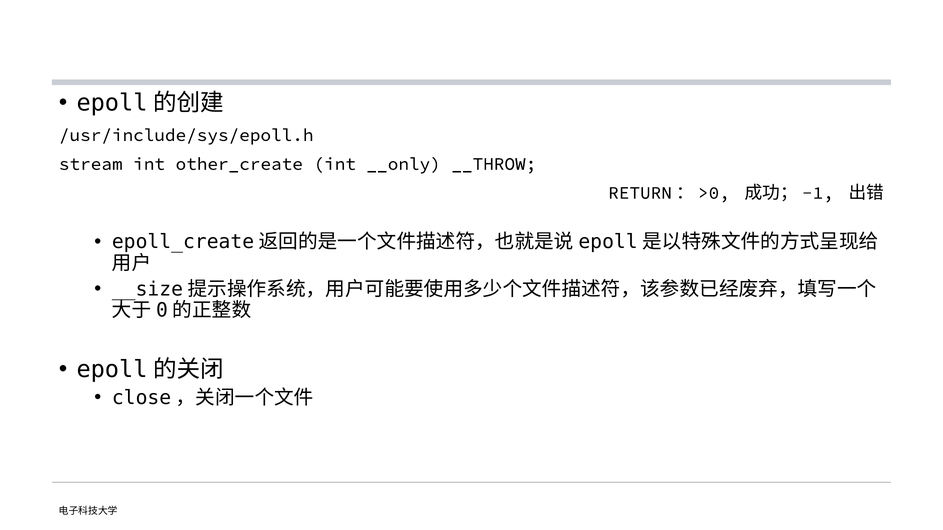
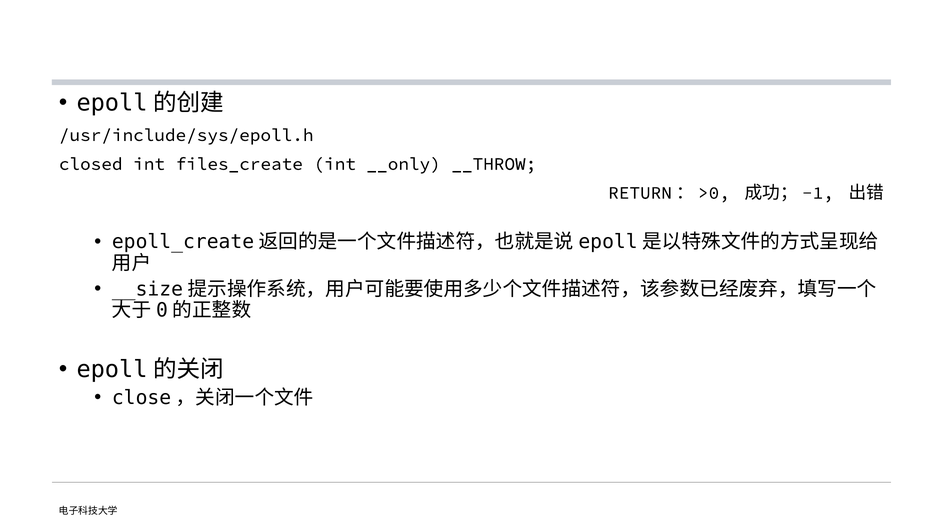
stream: stream -> closed (91, 164)
other_create: other_create -> files_create (239, 164)
